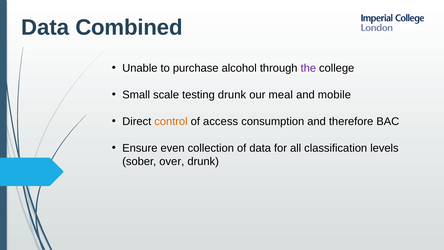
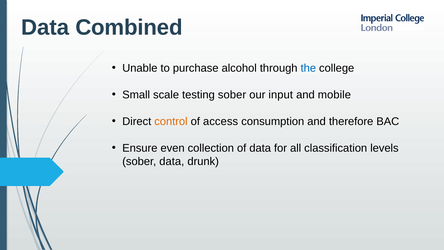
the colour: purple -> blue (308, 68)
testing drunk: drunk -> sober (232, 95)
meal: meal -> input (281, 95)
sober over: over -> data (172, 161)
